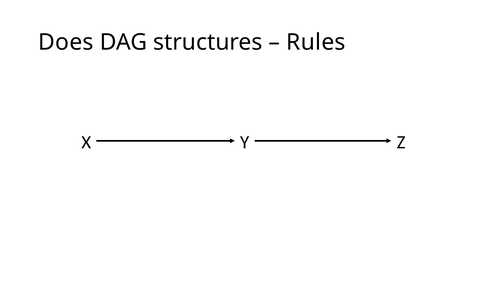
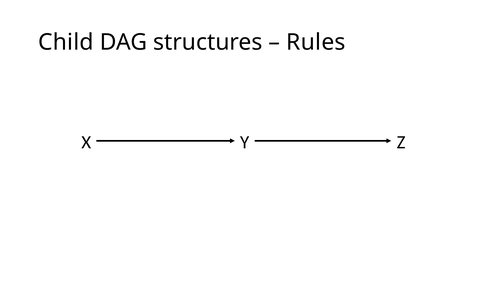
Does: Does -> Child (66, 42)
